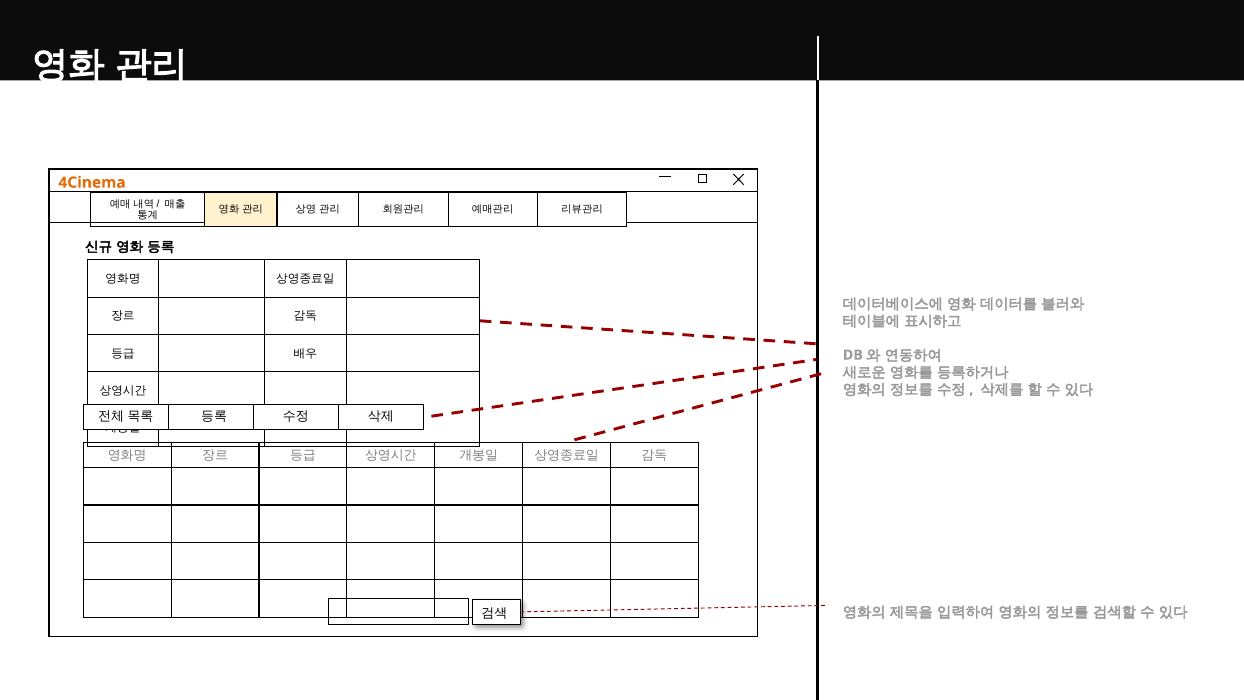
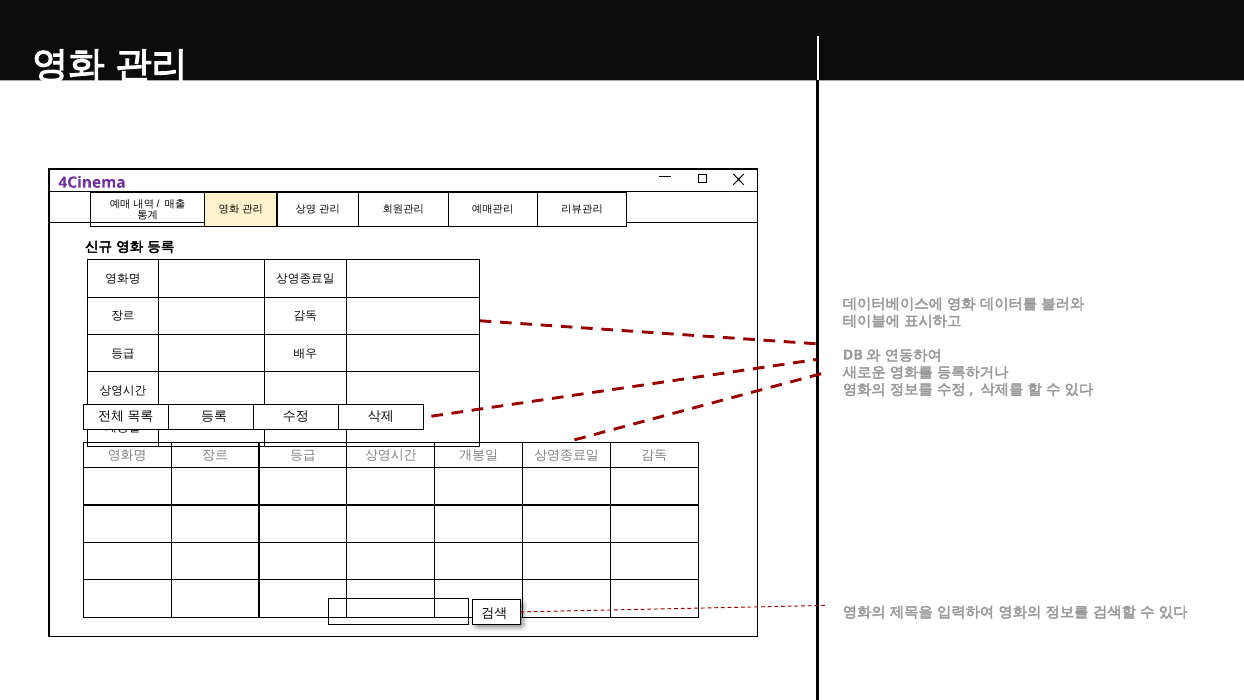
4Cinema colour: orange -> purple (92, 182)
